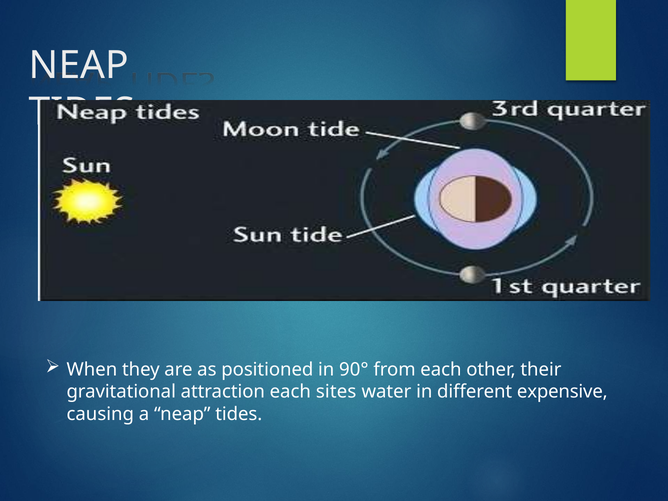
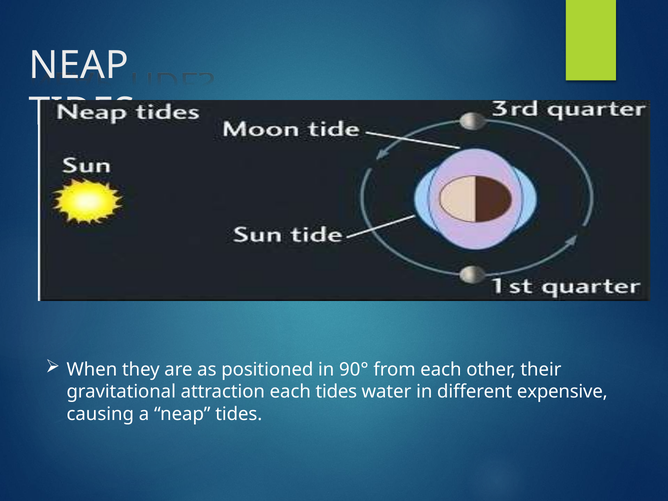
each sites: sites -> tides (336, 392)
